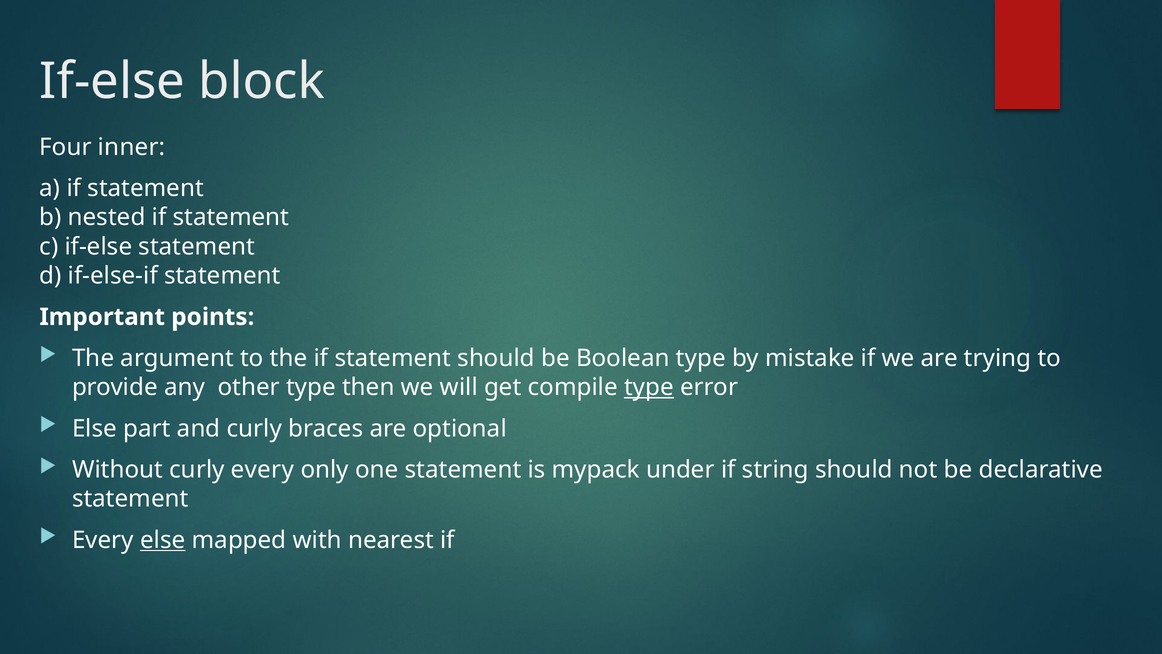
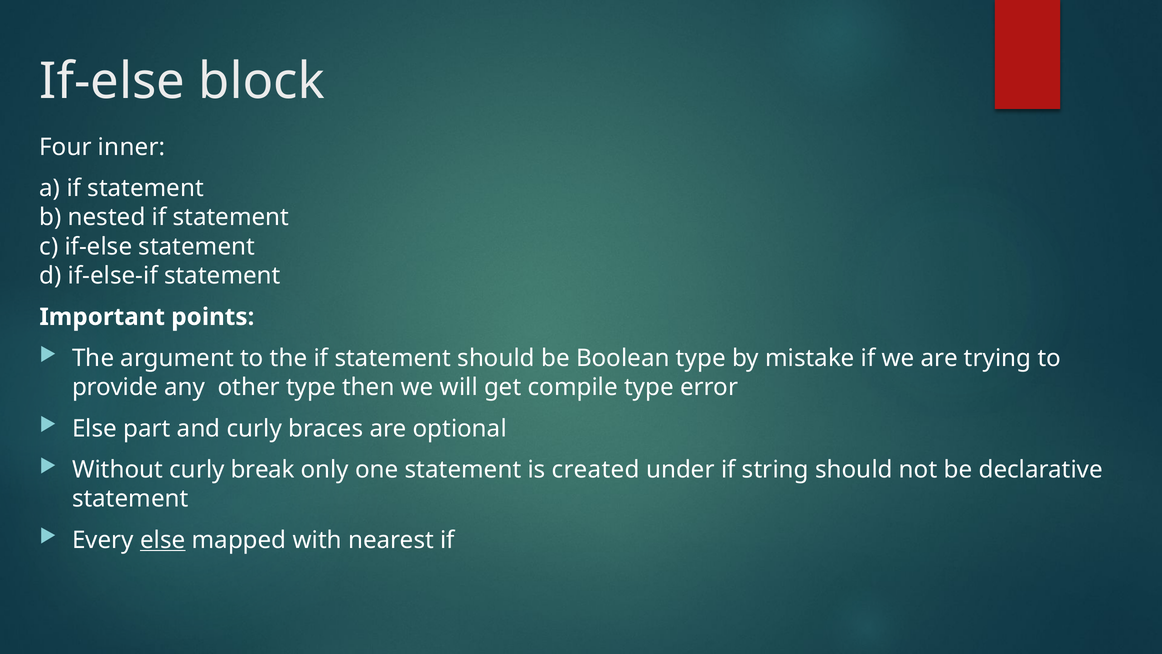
type underline: present -> none (649, 387)
curly every: every -> break (263, 469)
mypack: mypack -> created (596, 469)
